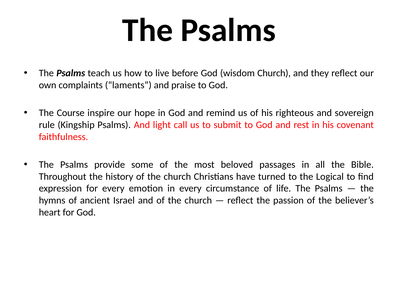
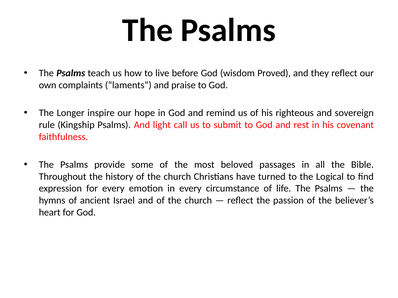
wisdom Church: Church -> Proved (274, 73)
Course: Course -> Longer (71, 113)
